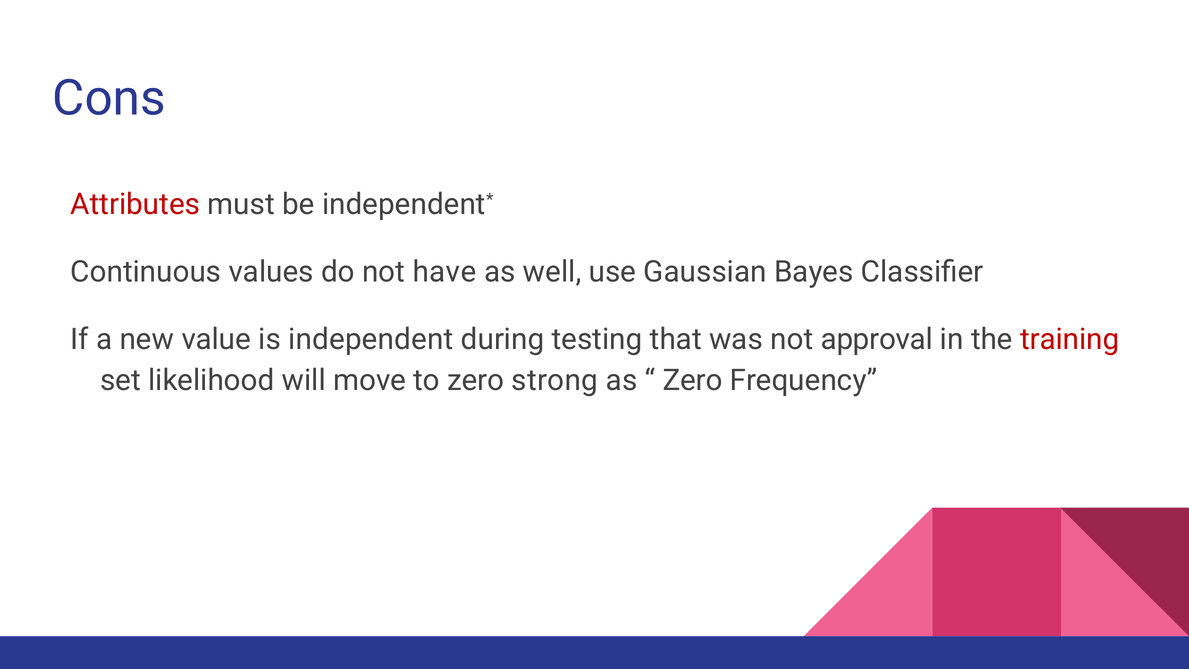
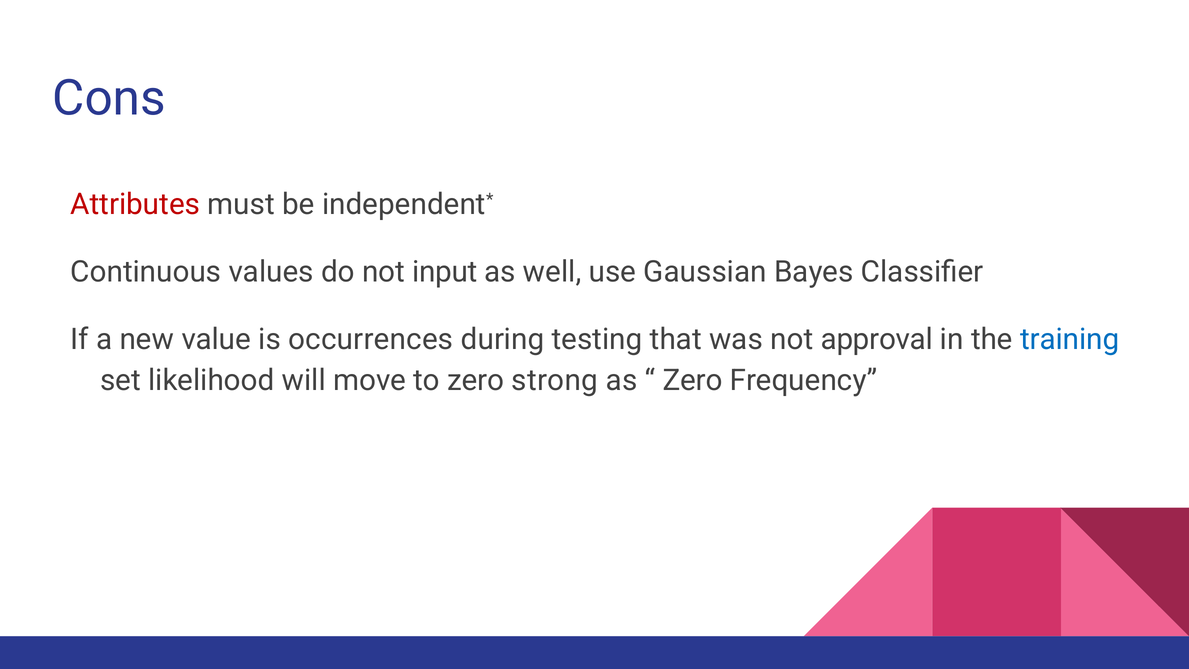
have: have -> input (445, 272)
independent: independent -> occurrences (371, 339)
training colour: red -> blue (1070, 339)
